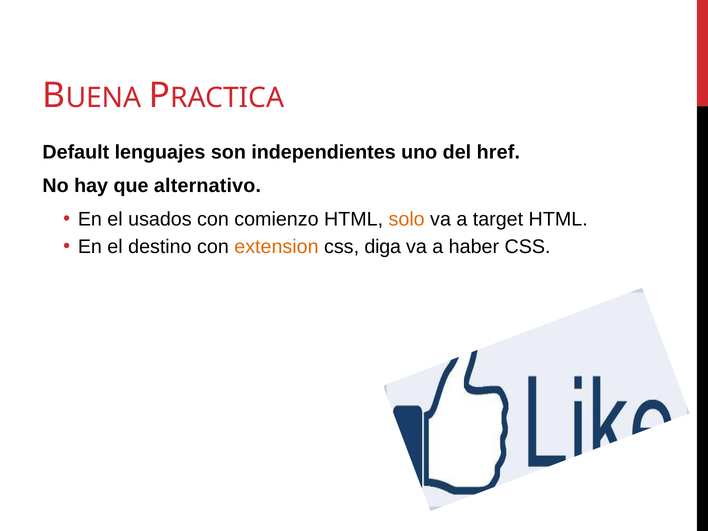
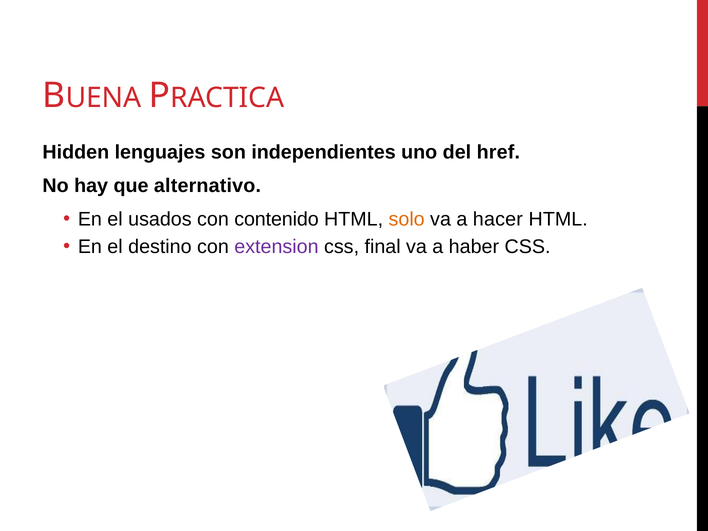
Default: Default -> Hidden (76, 152)
comienzo: comienzo -> contenido (277, 219)
target: target -> hacer (498, 219)
extension colour: orange -> purple (276, 247)
diga: diga -> final (383, 247)
